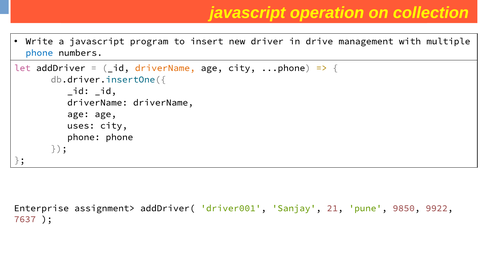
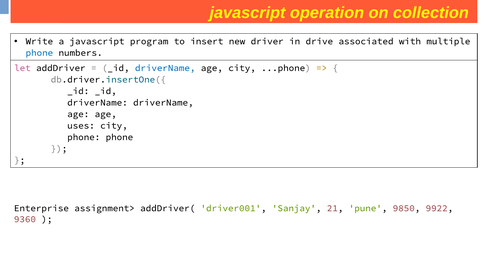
management: management -> associated (366, 41)
driverName colour: orange -> blue (165, 68)
7637: 7637 -> 9360 (25, 220)
